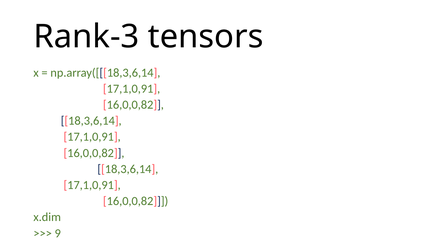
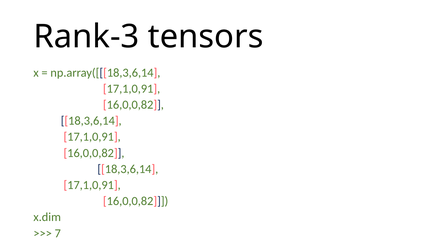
9: 9 -> 7 (58, 234)
